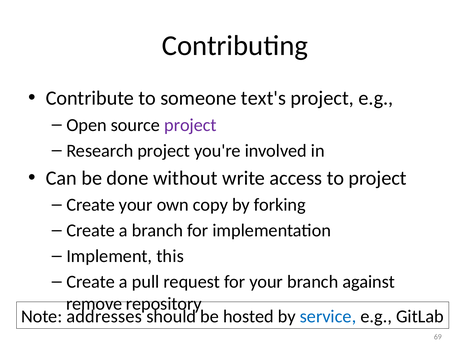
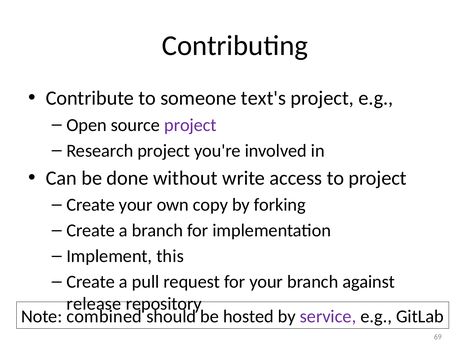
remove: remove -> release (94, 303)
addresses: addresses -> combined (104, 316)
service colour: blue -> purple (328, 316)
